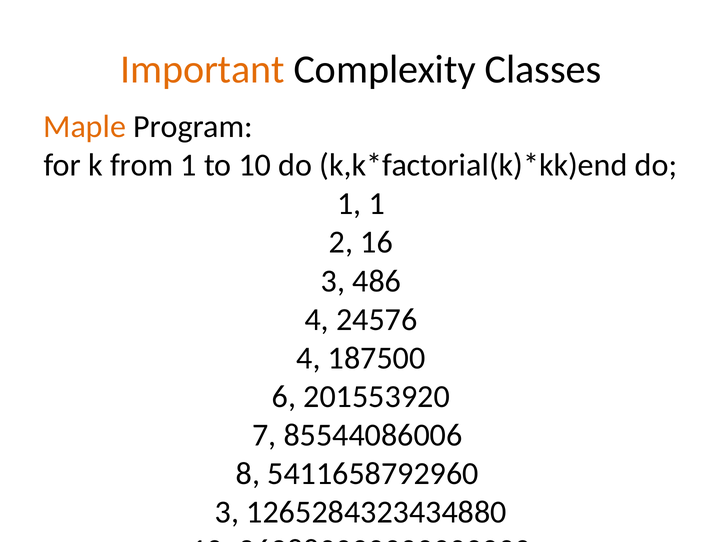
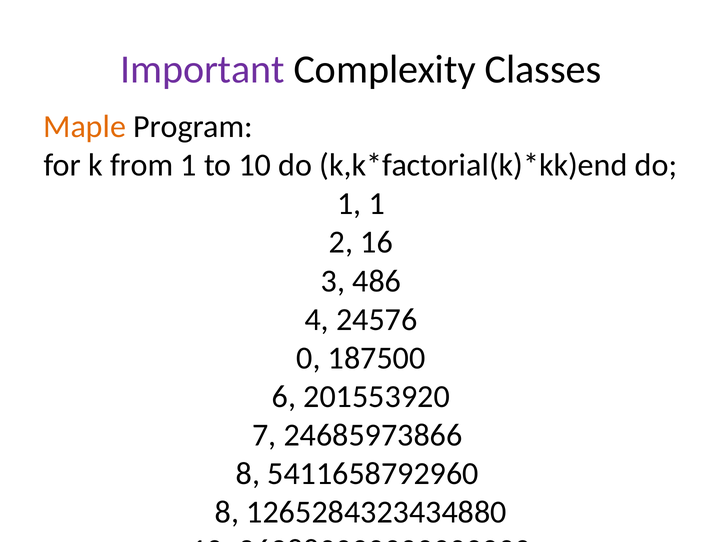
Important colour: orange -> purple (202, 70)
4: 4 -> 0 (308, 358)
85544086006: 85544086006 -> 24685973866 (373, 435)
3: 3 -> 8 (227, 512)
